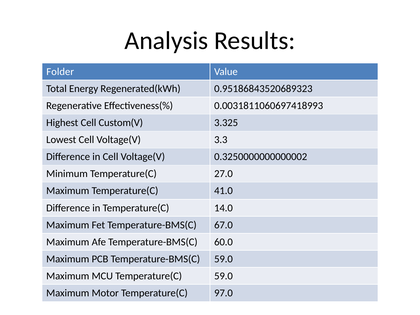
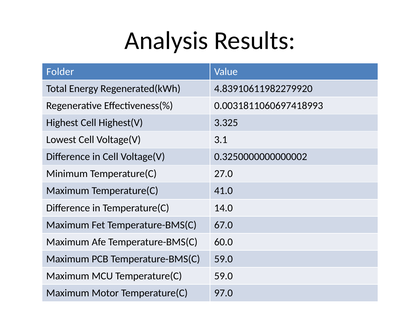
0.95186843520689323: 0.95186843520689323 -> 4.83910611982279920 (263, 89)
Custom(V: Custom(V -> Highest(V (121, 123)
3.3: 3.3 -> 3.1 (221, 140)
